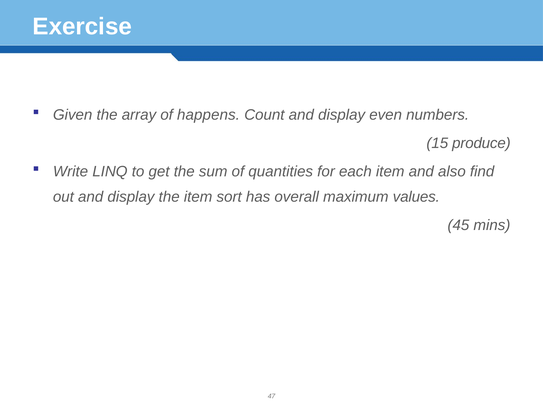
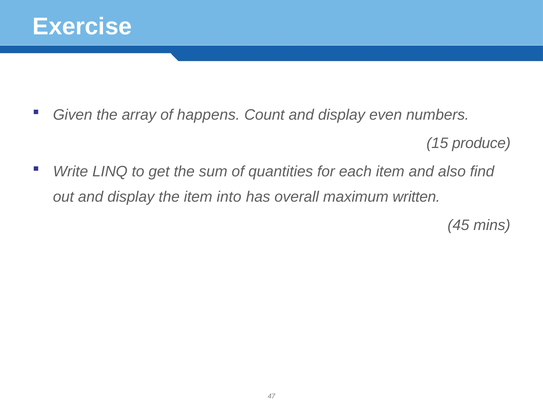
sort: sort -> into (229, 197)
values: values -> written (416, 197)
